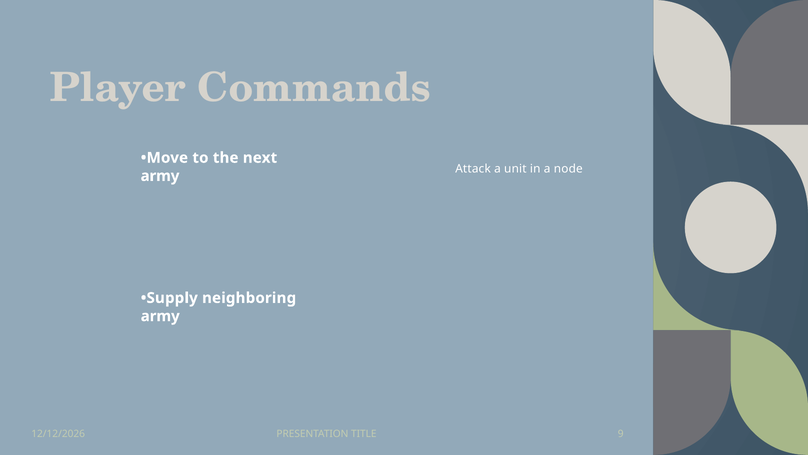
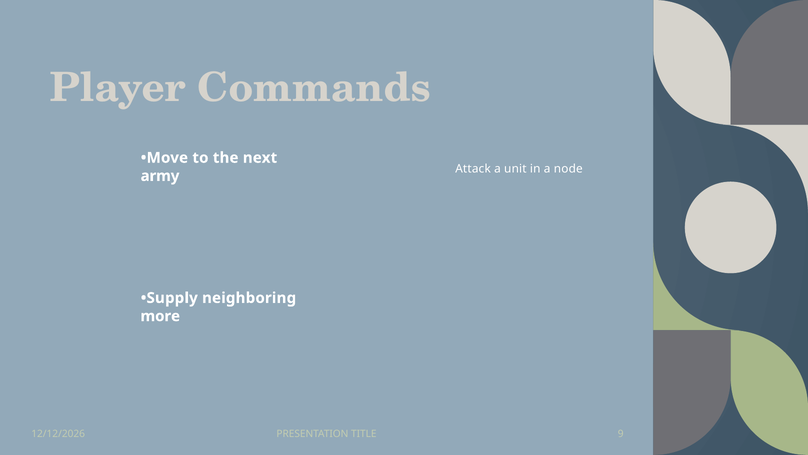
army: army -> more (160, 316)
